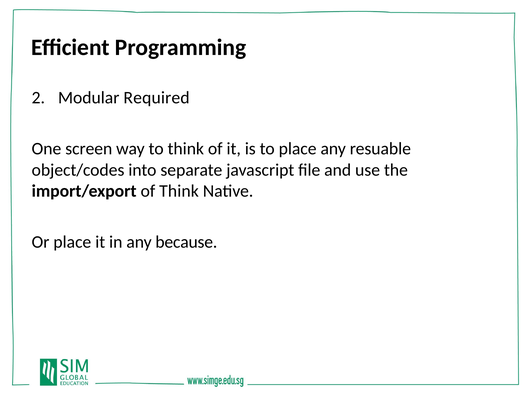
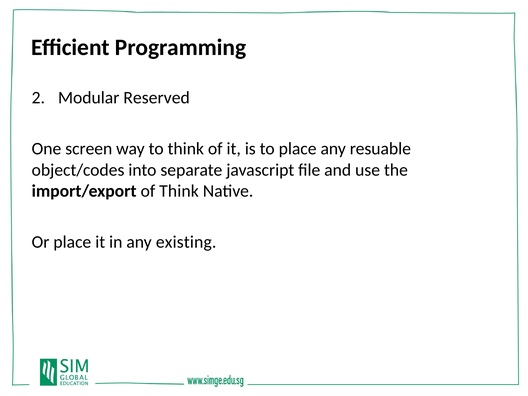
Required: Required -> Reserved (157, 98)
because: because -> existing (186, 242)
